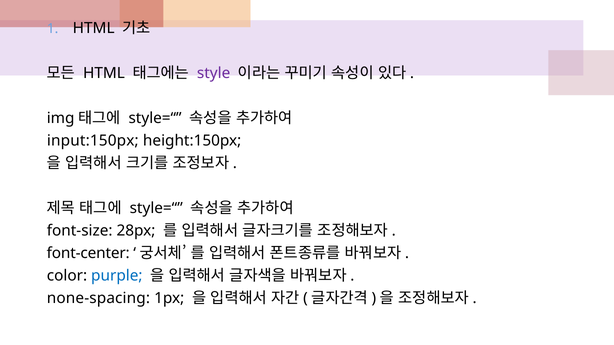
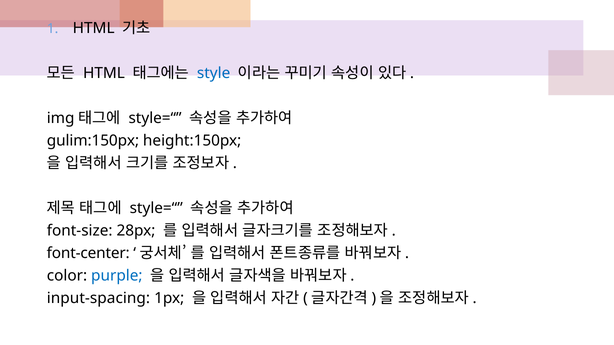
style colour: purple -> blue (214, 73)
input:150px: input:150px -> gulim:150px (93, 141)
none-spacing: none-spacing -> input-spacing (98, 299)
